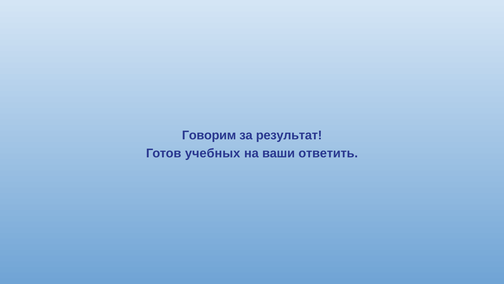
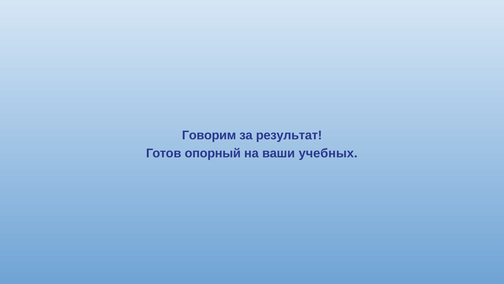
учебных: учебных -> опорный (213, 153)
ответить: ответить -> учебных (328, 153)
